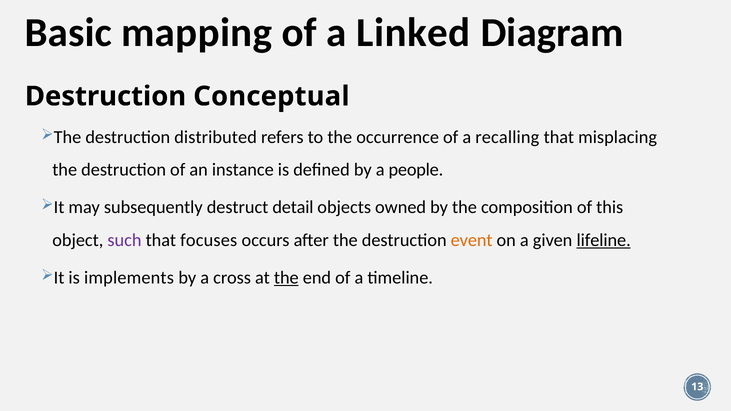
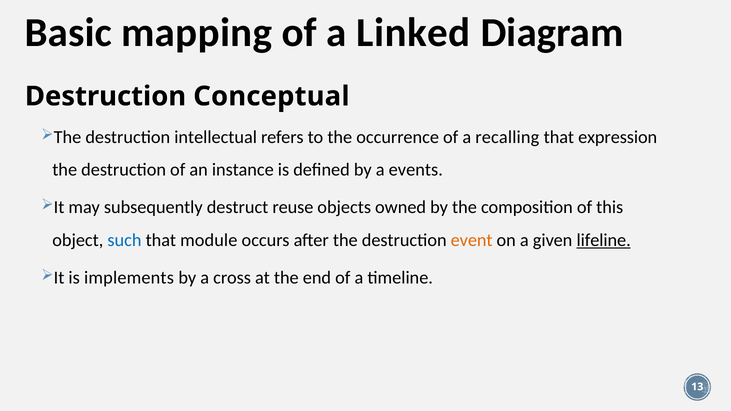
distributed: distributed -> intellectual (216, 137)
misplacing: misplacing -> expression (618, 137)
people: people -> events (416, 170)
detail: detail -> reuse (293, 208)
such colour: purple -> blue (125, 240)
focuses: focuses -> module (209, 240)
the underline: present -> none (286, 278)
